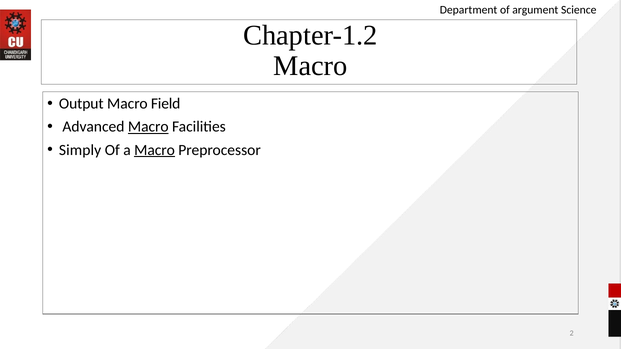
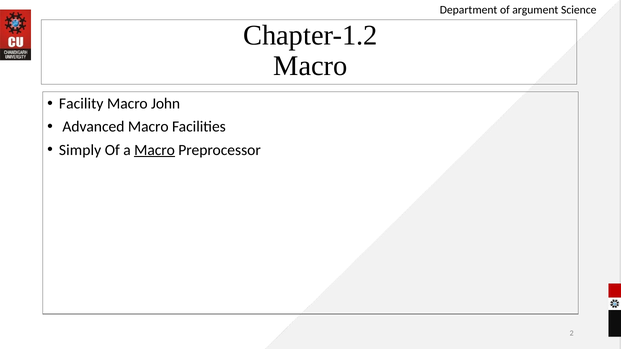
Output: Output -> Facility (81, 104)
Field: Field -> John (166, 104)
Macro underline: present -> none (148, 127)
